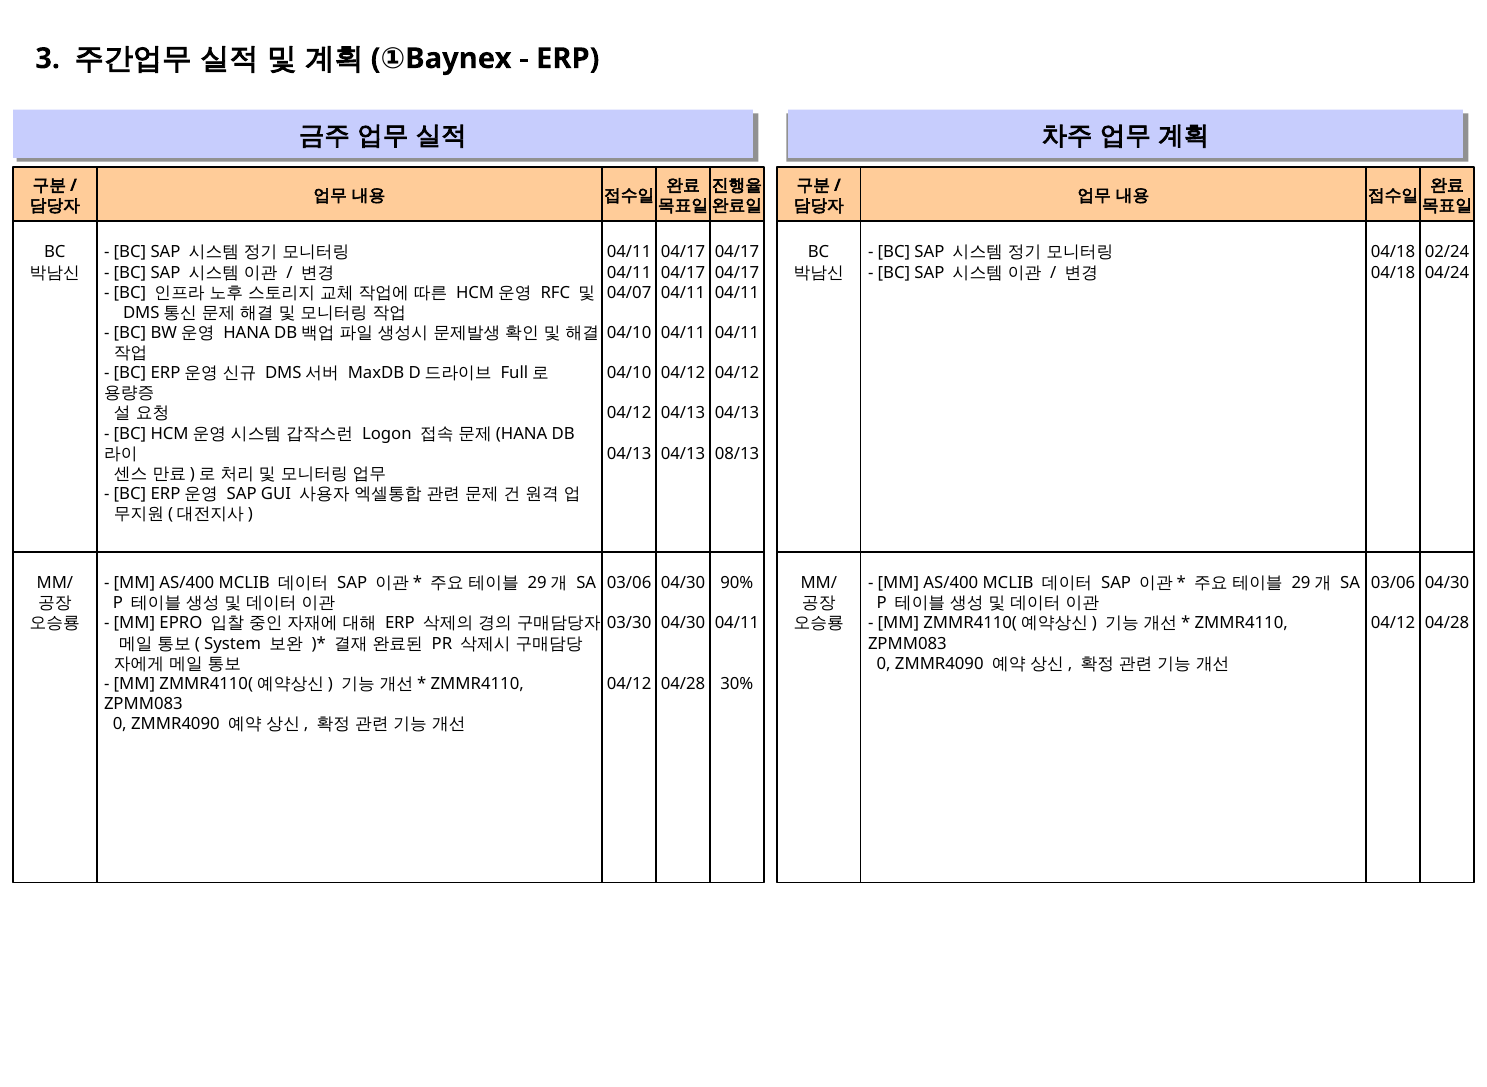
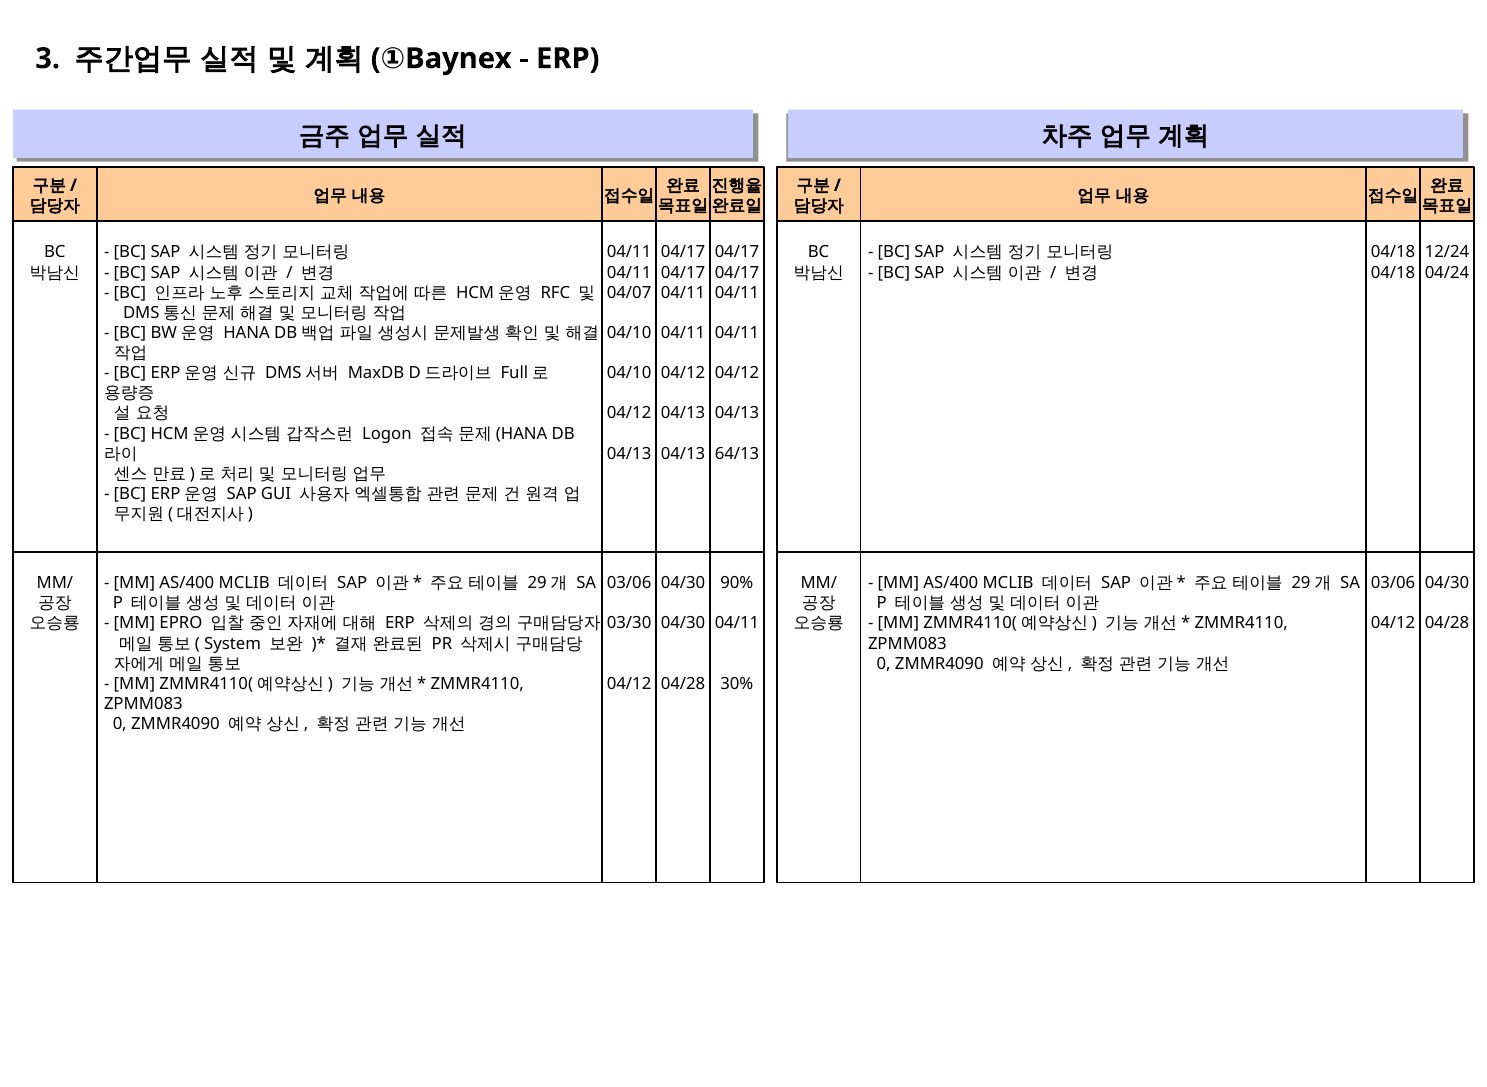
02/24: 02/24 -> 12/24 (1447, 253)
08/13: 08/13 -> 64/13 (737, 454)
